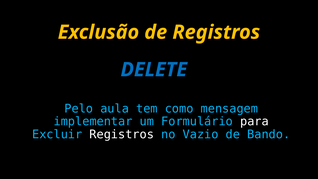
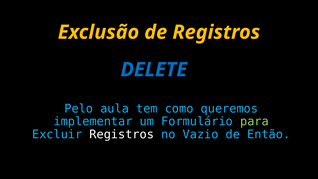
mensagem: mensagem -> queremos (229, 109)
para colour: white -> light green (254, 121)
Bando: Bando -> Então (269, 134)
